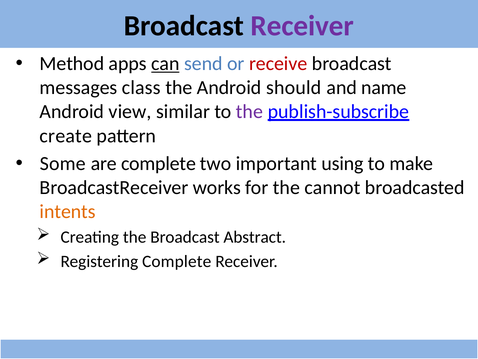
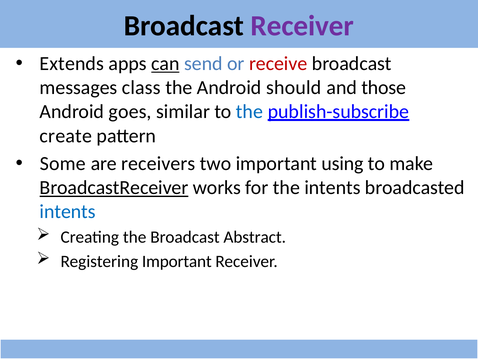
Method: Method -> Extends (72, 64)
name: name -> those (384, 87)
view: view -> goes (130, 111)
the colour: purple -> blue (249, 111)
are complete: complete -> receivers (158, 164)
BroadcastReceiver underline: none -> present (114, 187)
the cannot: cannot -> intents (332, 187)
intents colour: orange -> blue (68, 211)
Registering Complete: Complete -> Important (177, 261)
